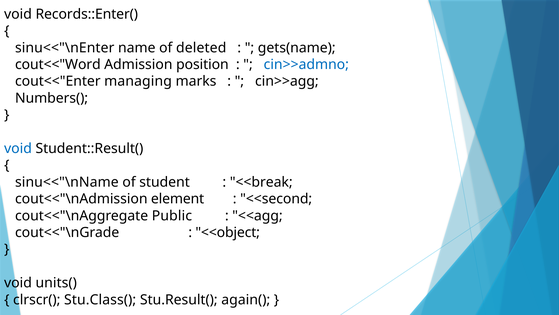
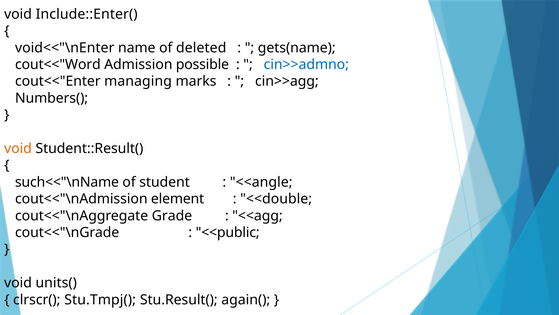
Records::Enter(: Records::Enter( -> Include::Enter( (87, 14)
sinu<<"\nEnter: sinu<<"\nEnter -> void<<"\nEnter (65, 48)
position: position -> possible (202, 64)
void colour: blue -> orange (18, 148)
sinu<<"\nName: sinu<<"\nName -> such<<"\nName (67, 182)
<<break: <<break -> <<angle (261, 182)
<<second: <<second -> <<double (276, 199)
Public: Public -> Grade (172, 215)
<<object: <<object -> <<public (228, 232)
Stu.Class(: Stu.Class( -> Stu.Tmpj( (100, 299)
